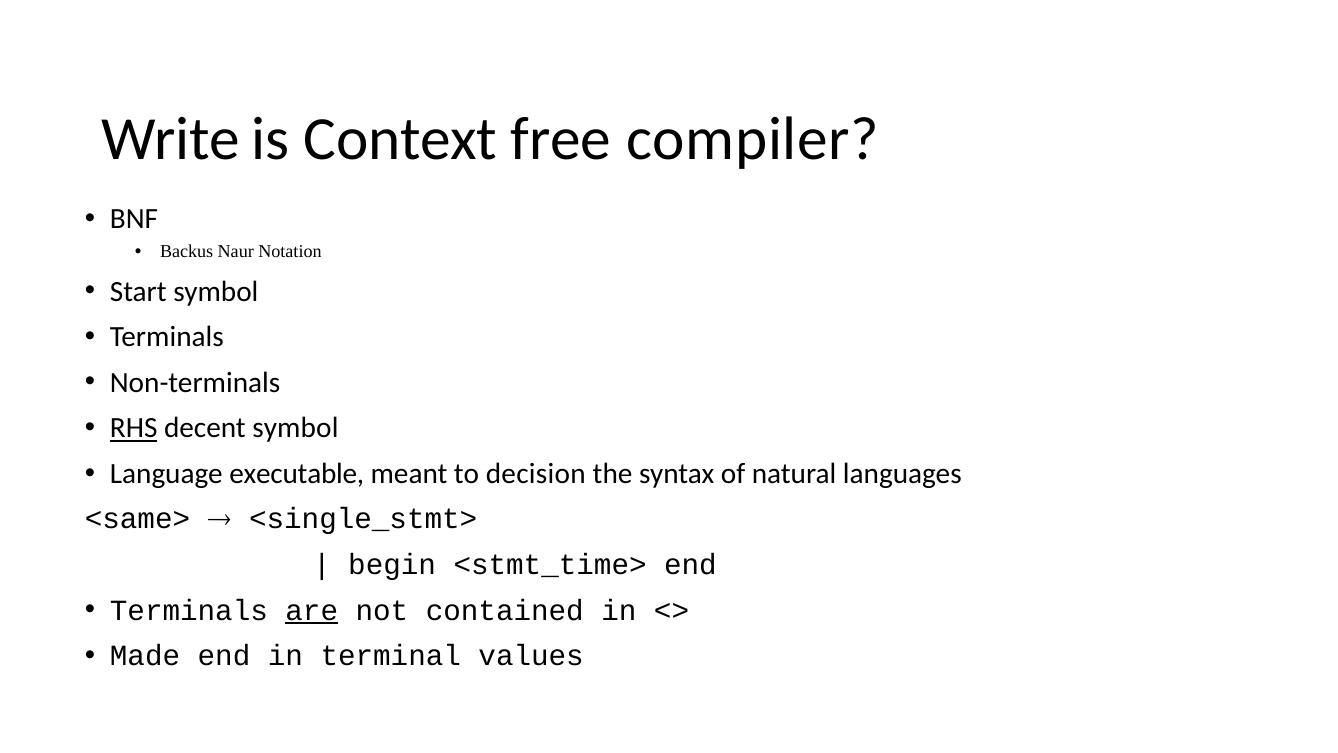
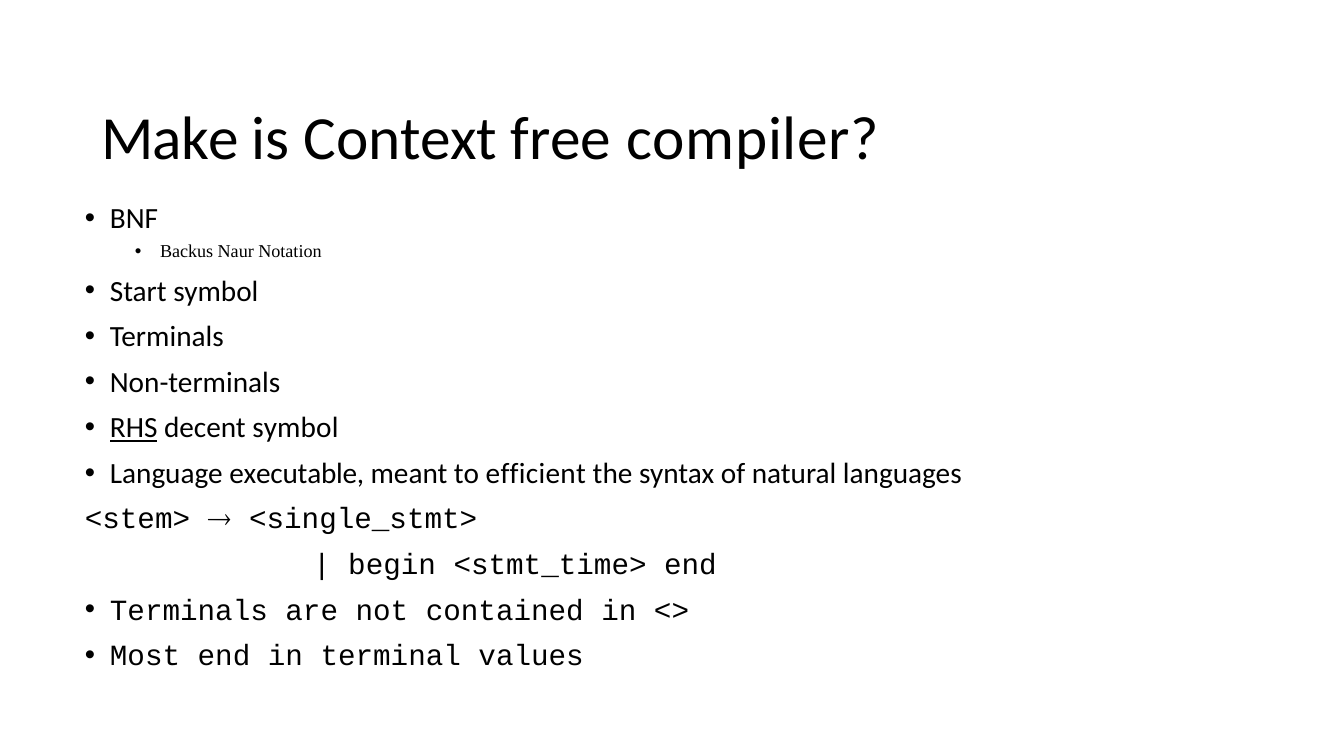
Write: Write -> Make (170, 140)
decision: decision -> efficient (536, 473)
<same>: <same> -> <stem> (137, 519)
are underline: present -> none (312, 610)
Made: Made -> Most (145, 656)
